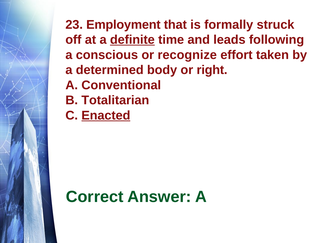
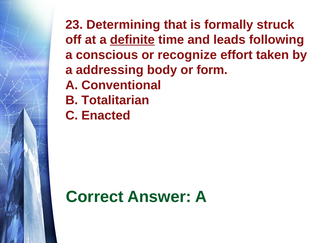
Employment: Employment -> Determining (123, 25)
determined: determined -> addressing (110, 70)
right: right -> form (212, 70)
Enacted underline: present -> none (106, 115)
